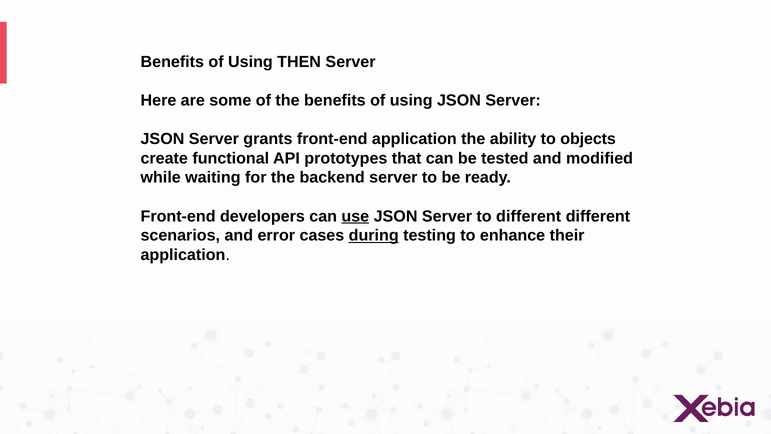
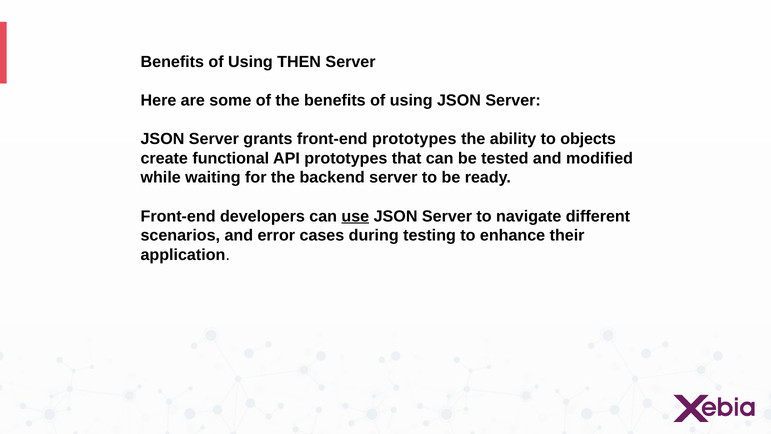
front-end application: application -> prototypes (414, 139)
to different: different -> navigate (529, 216)
during underline: present -> none (374, 235)
